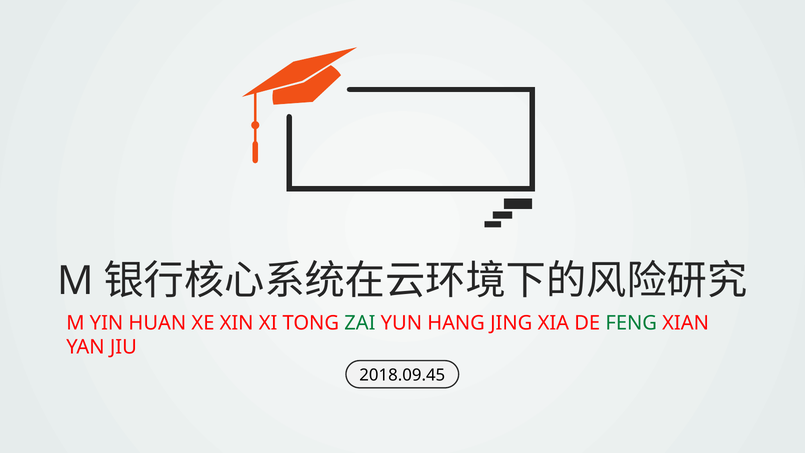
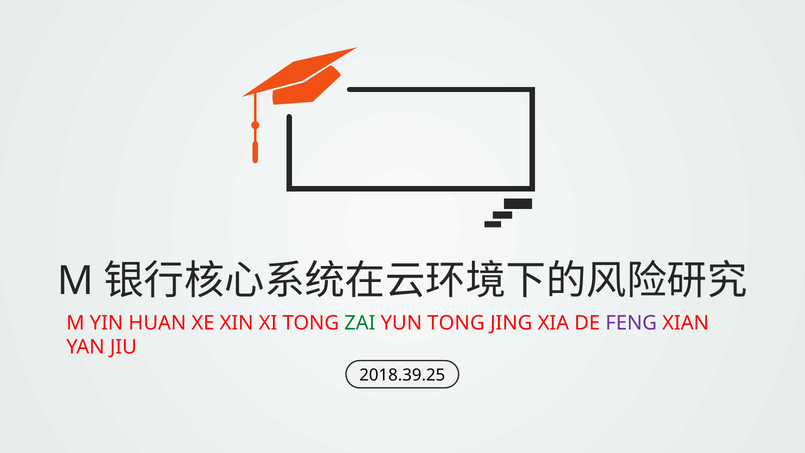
YUN HANG: HANG -> TONG (456, 323)
FENG colour: green -> purple (631, 323)
2018.09.45: 2018.09.45 -> 2018.39.25 (402, 375)
